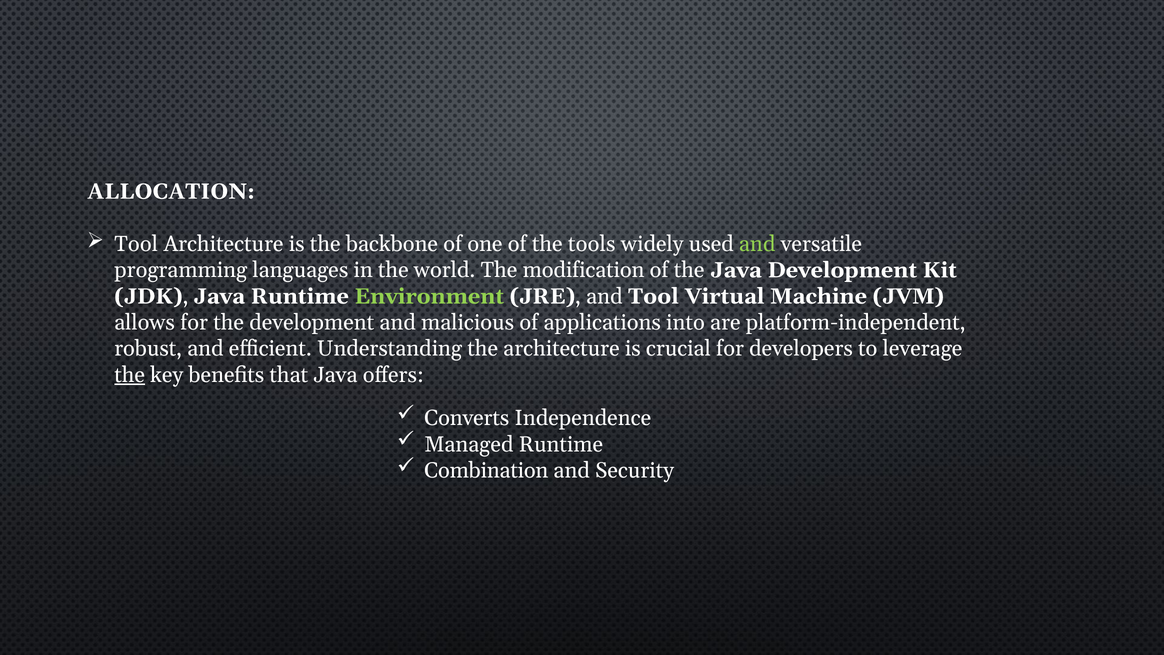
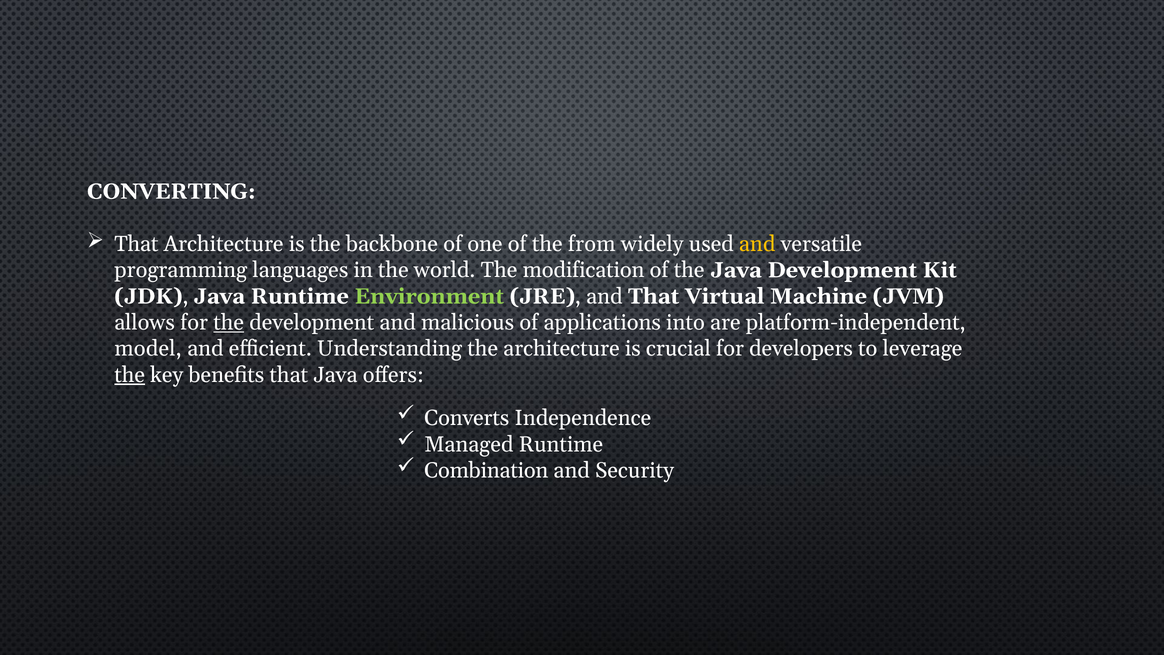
ALLOCATION: ALLOCATION -> CONVERTING (171, 191)
Tool: Tool -> That (136, 244)
tools: tools -> from (592, 244)
and colour: light green -> yellow (757, 244)
and Tool: Tool -> That (654, 296)
the underline: none -> present (229, 322)
robust: robust -> model (148, 349)
